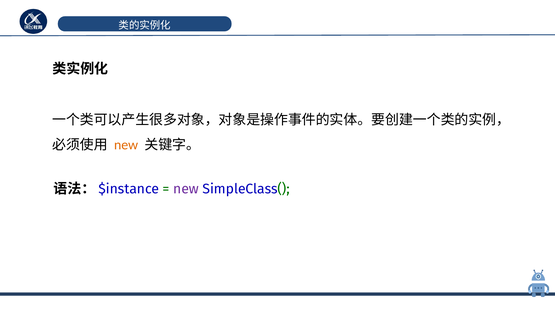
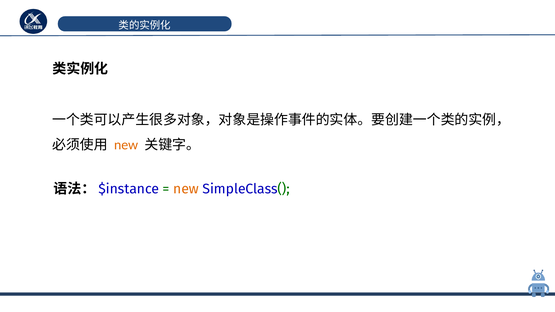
new colour: purple -> orange (186, 189)
